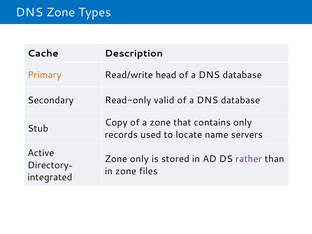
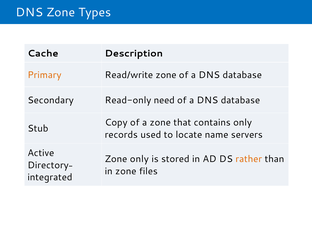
Read/write head: head -> zone (166, 75)
valid: valid -> need (164, 100)
rather colour: purple -> orange (249, 159)
